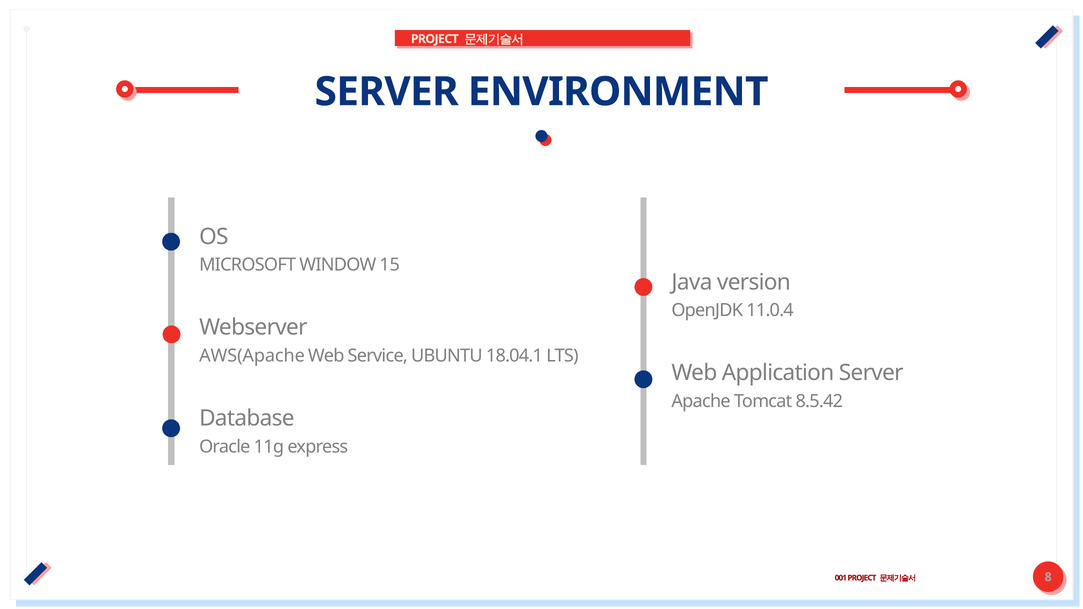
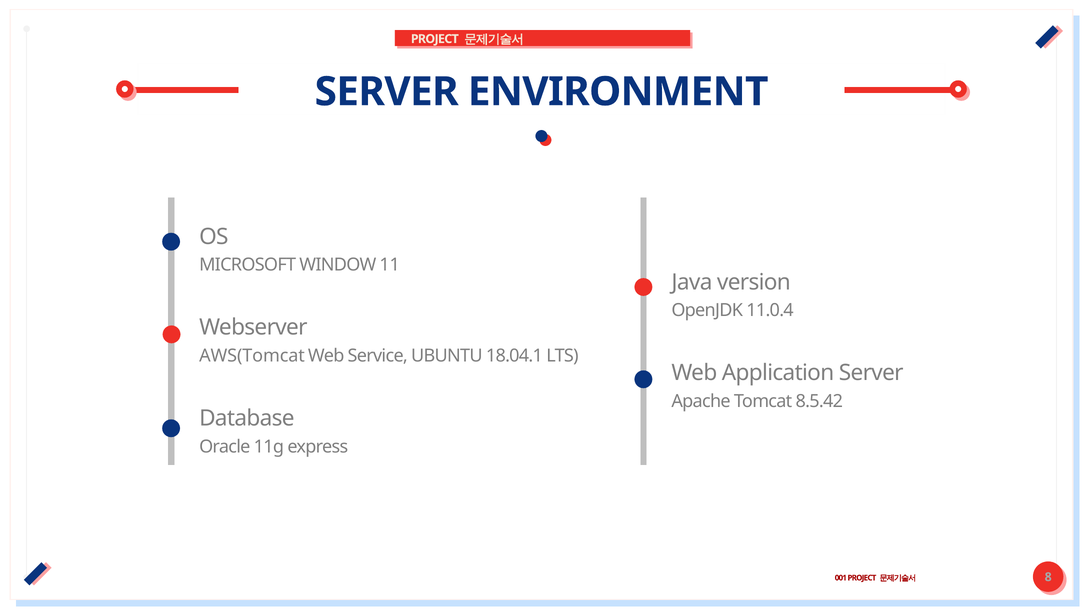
15: 15 -> 11 (390, 265)
AWS(Apache: AWS(Apache -> AWS(Tomcat (252, 356)
